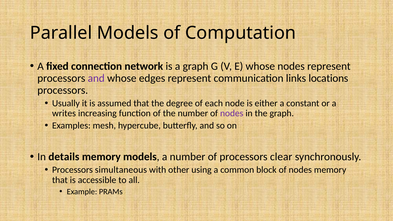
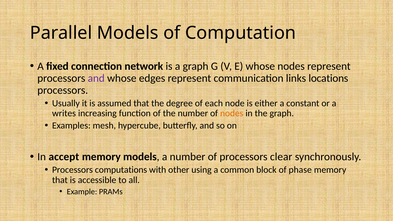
nodes colour: purple -> orange (232, 113)
details: details -> accept (64, 157)
simultaneous: simultaneous -> computations (121, 170)
block of nodes: nodes -> phase (300, 170)
